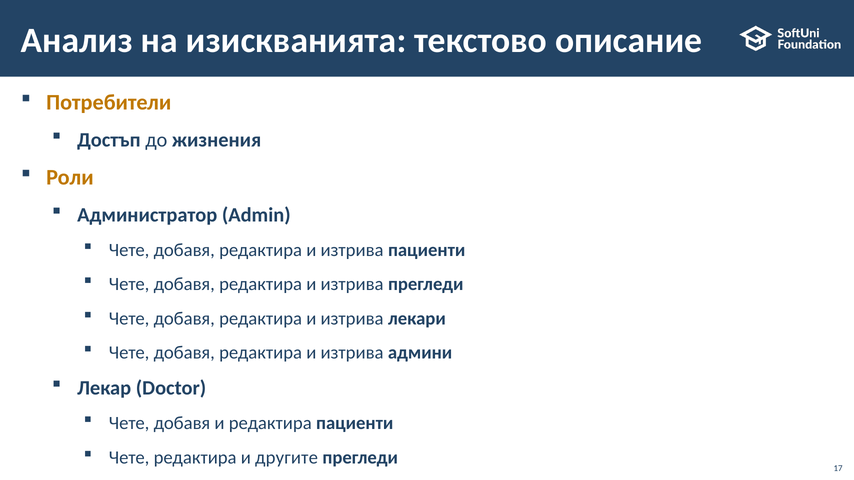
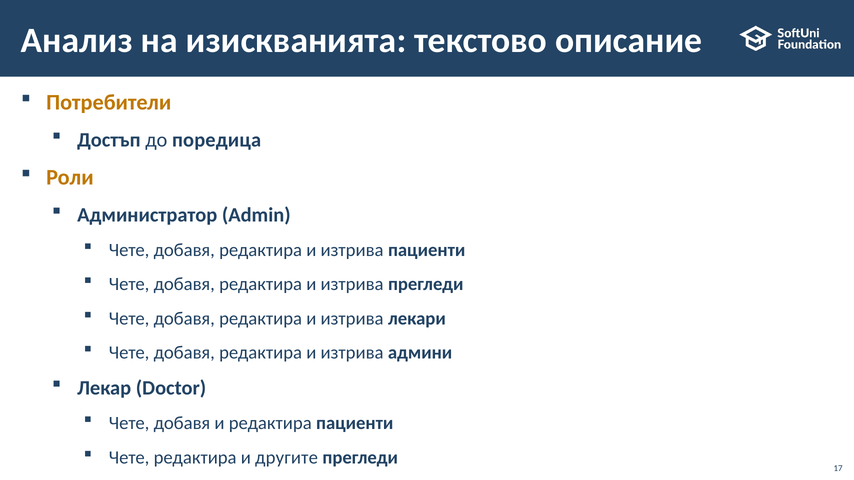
жизнения: жизнения -> поредица (217, 140)
